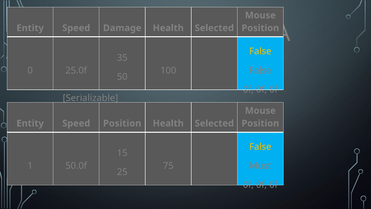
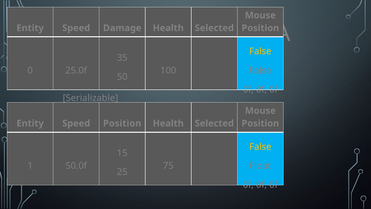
Must: Must -> Float (260, 166)
